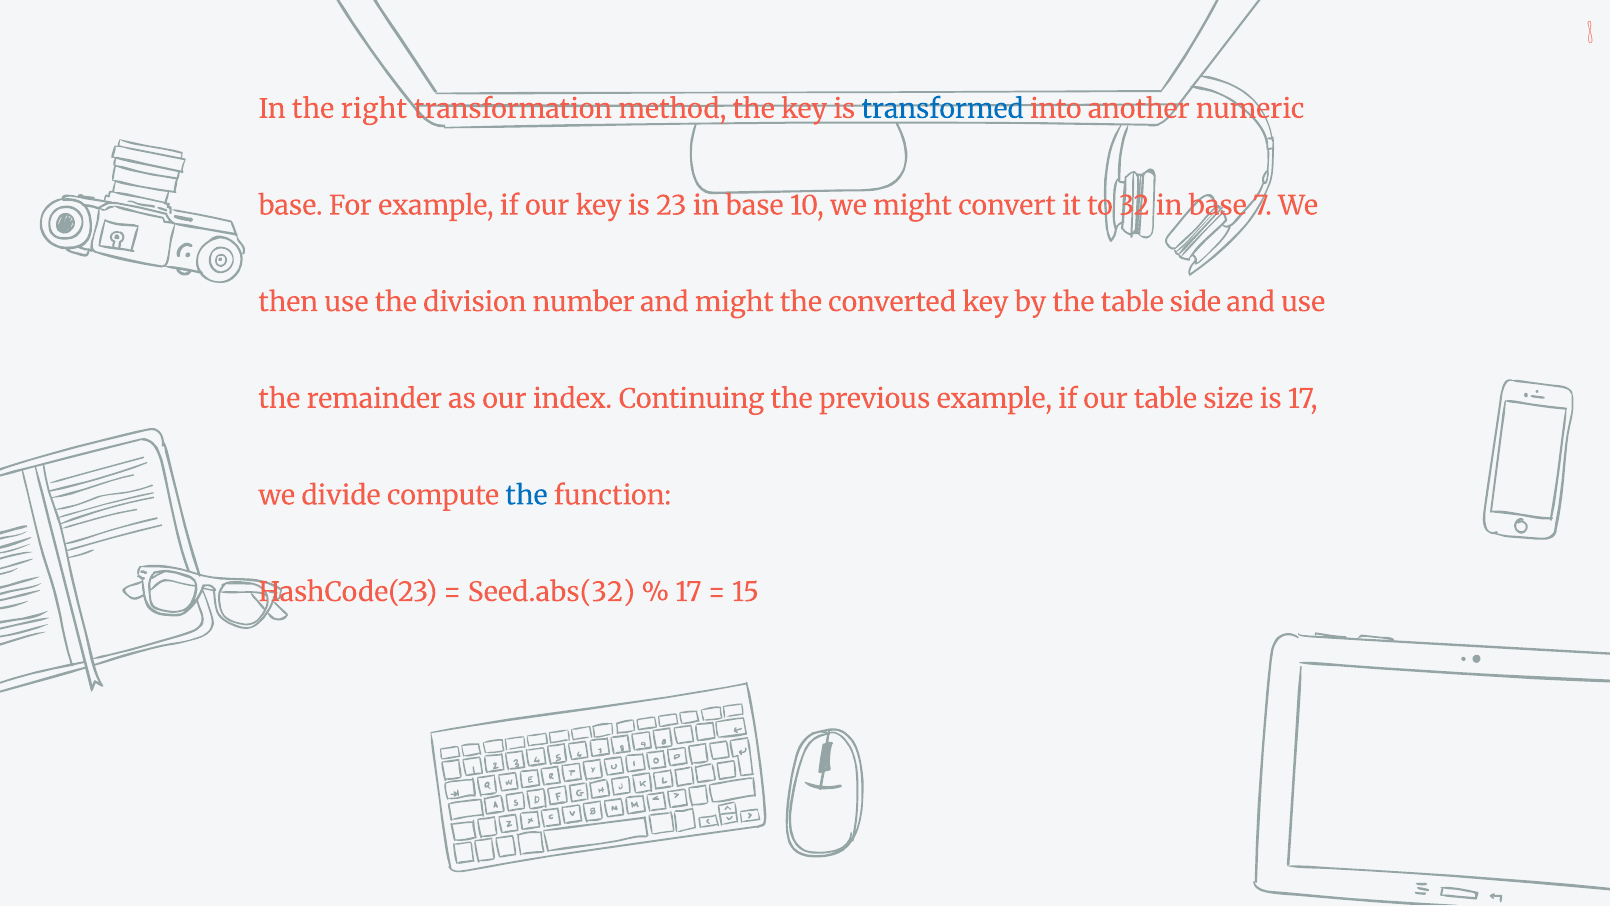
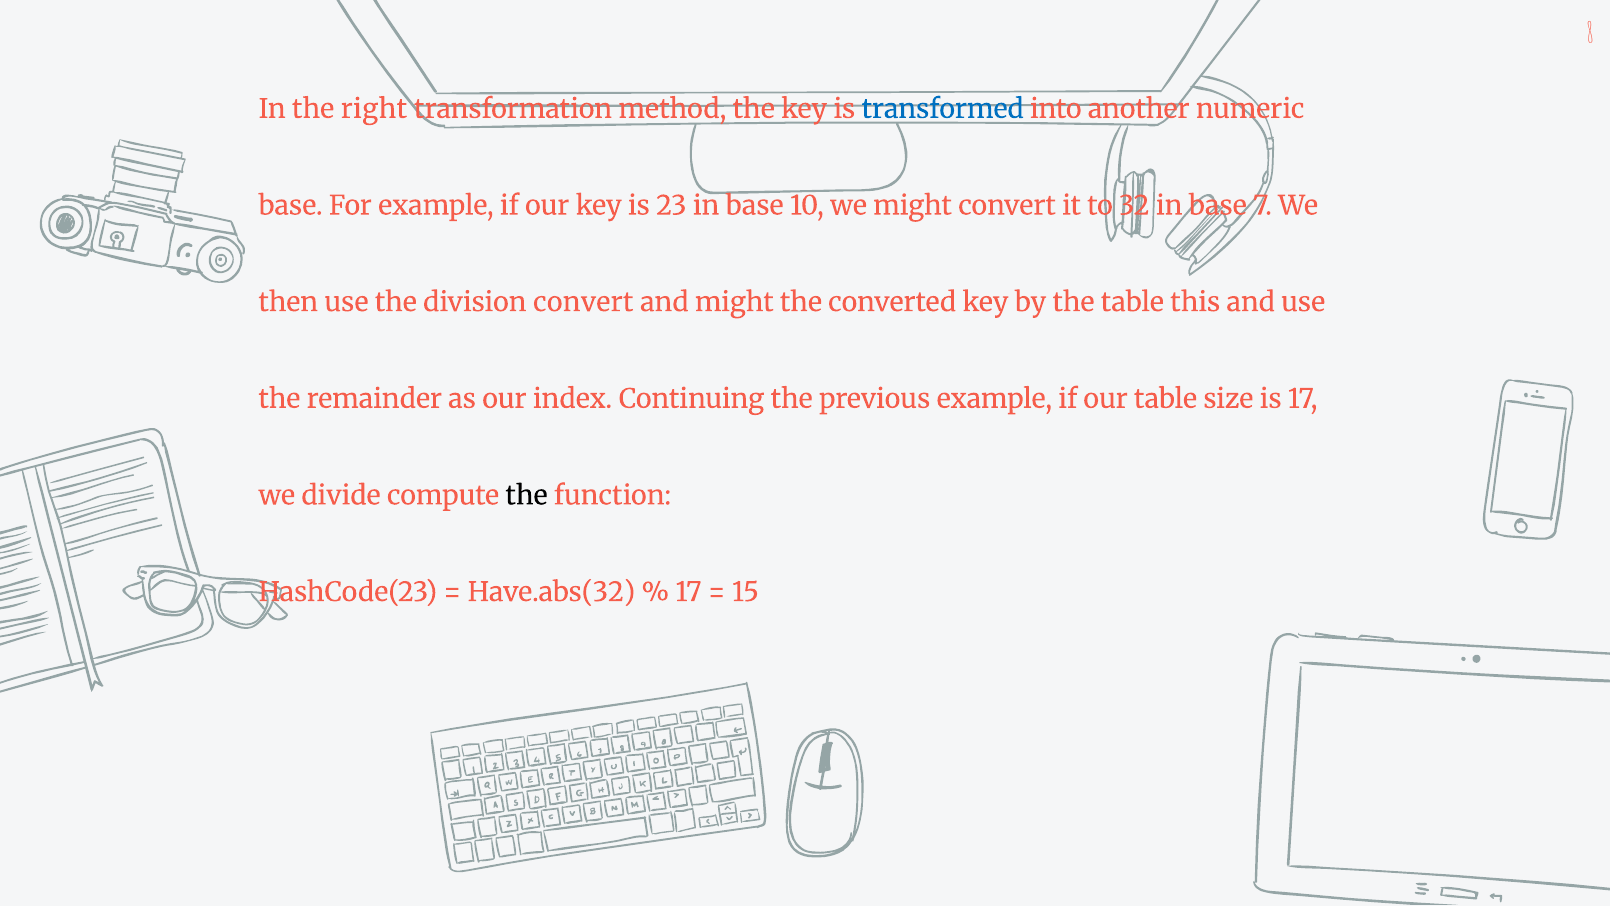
division number: number -> convert (583, 302)
side: side -> this (1195, 302)
the colour: blue -> black (526, 495)
Seed.abs(32: Seed.abs(32 -> Have.abs(32 (551, 592)
